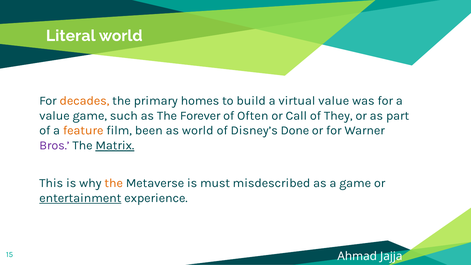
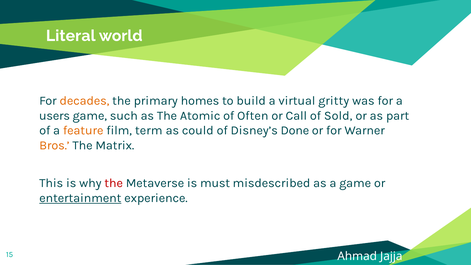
virtual value: value -> gritty (334, 101)
value: value -> users (55, 116)
Forever: Forever -> Atomic (200, 116)
They: They -> Sold (338, 116)
been: been -> term (149, 131)
as world: world -> could (198, 131)
Bros colour: purple -> orange (54, 145)
Matrix underline: present -> none (115, 145)
the colour: orange -> red (114, 183)
